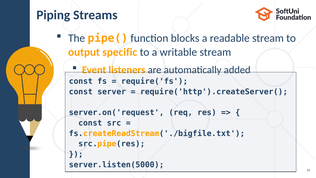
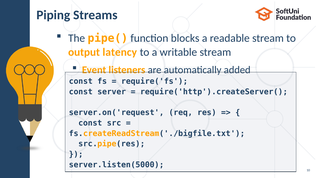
specific: specific -> latency (120, 52)
